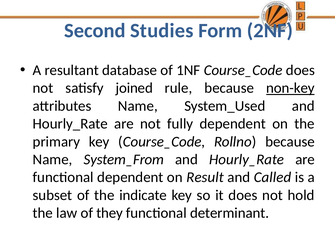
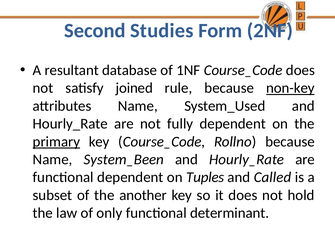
primary underline: none -> present (56, 142)
System_From: System_From -> System_Been (124, 160)
Result: Result -> Tuples (205, 178)
indicate: indicate -> another (143, 195)
they: they -> only (109, 213)
